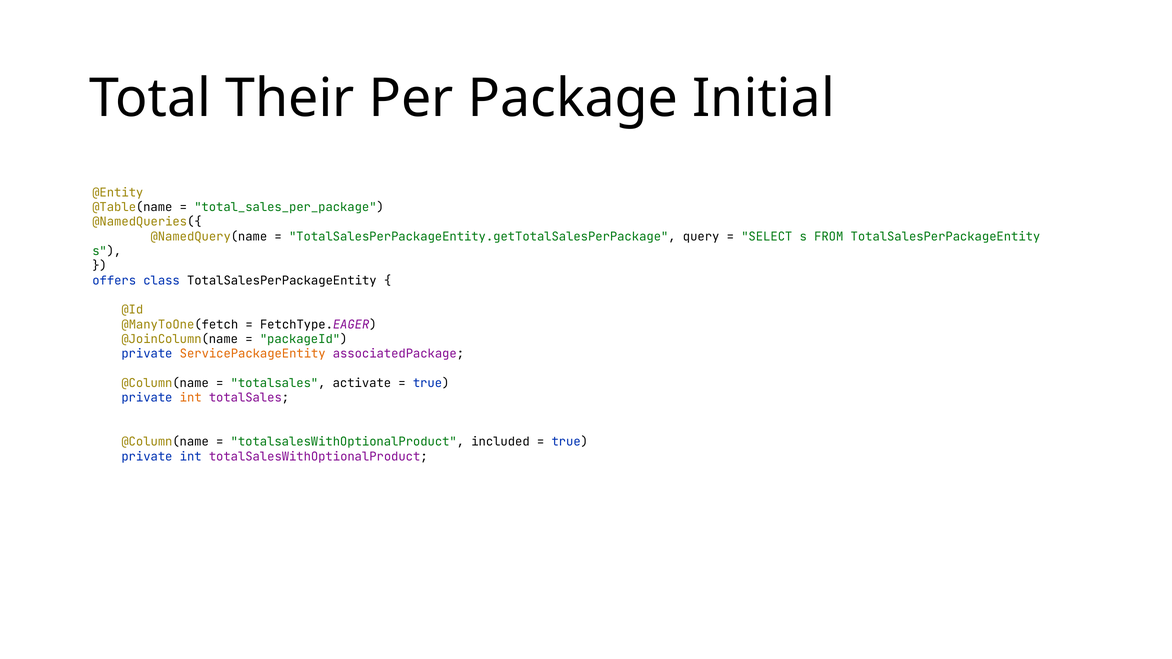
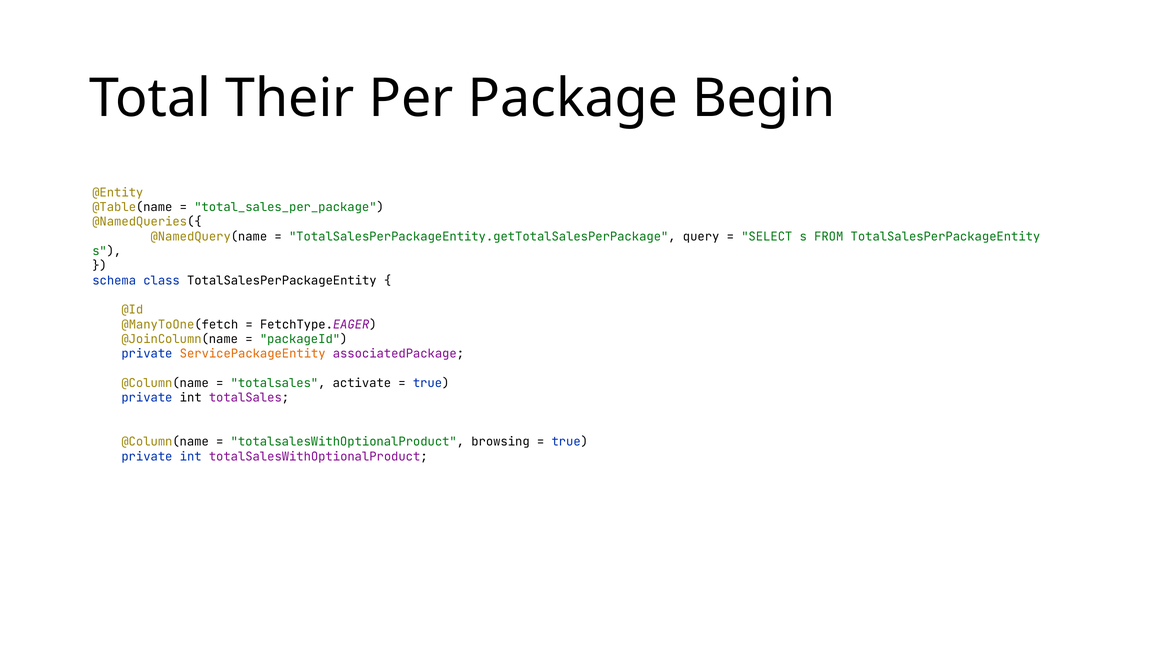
Initial: Initial -> Begin (764, 98)
offers: offers -> schema (114, 281)
int colour: orange -> black (191, 398)
included: included -> browsing (501, 442)
